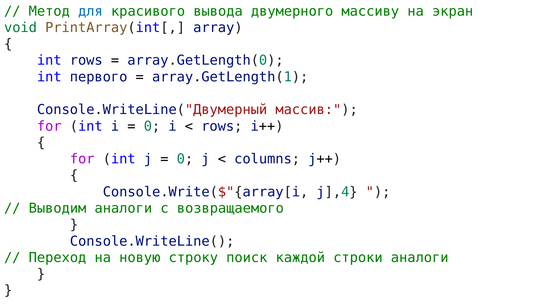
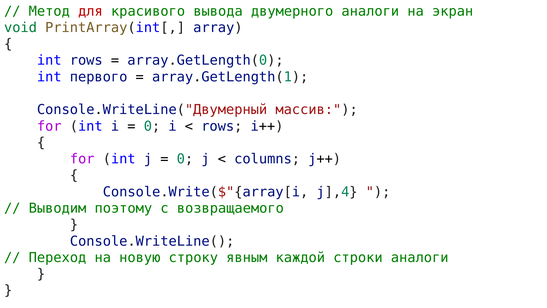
для colour: blue -> red (90, 11)
двумерного массиву: массиву -> аналоги (370, 11)
Выводим аналоги: аналоги -> поэтому (123, 208)
поиск: поиск -> явным (247, 257)
